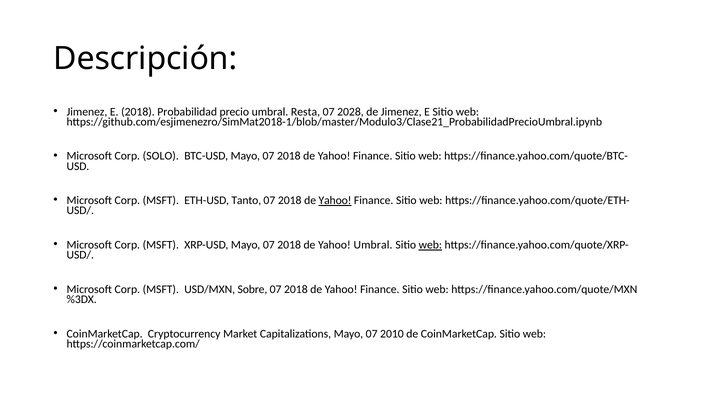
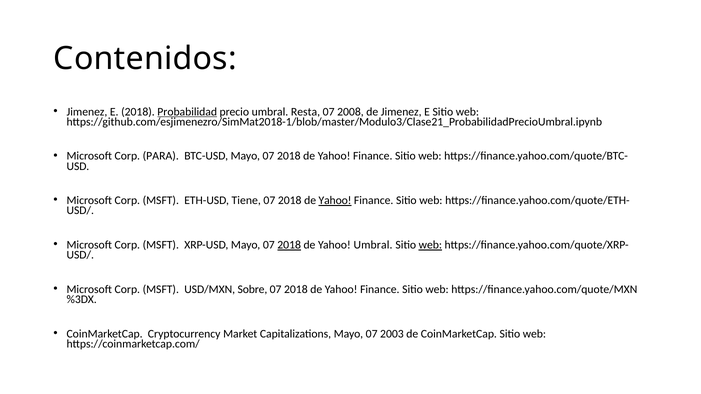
Descripción: Descripción -> Contenidos (145, 59)
Probabilidad underline: none -> present (187, 112)
2028: 2028 -> 2008 (350, 112)
SOLO: SOLO -> PARA (161, 156)
Tanto: Tanto -> Tiene (246, 201)
2018 underline: none -> present (289, 245)
2010: 2010 -> 2003 (392, 334)
